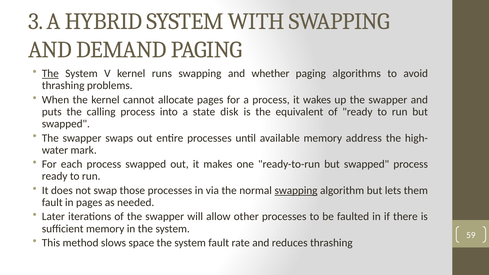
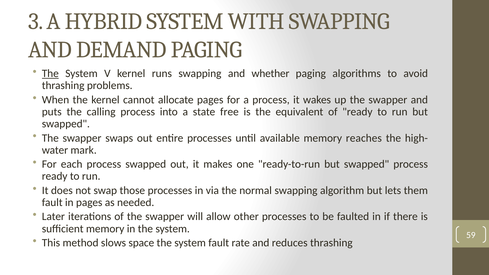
disk: disk -> free (229, 112)
address: address -> reaches (364, 138)
swapping underline: present -> none (296, 190)
